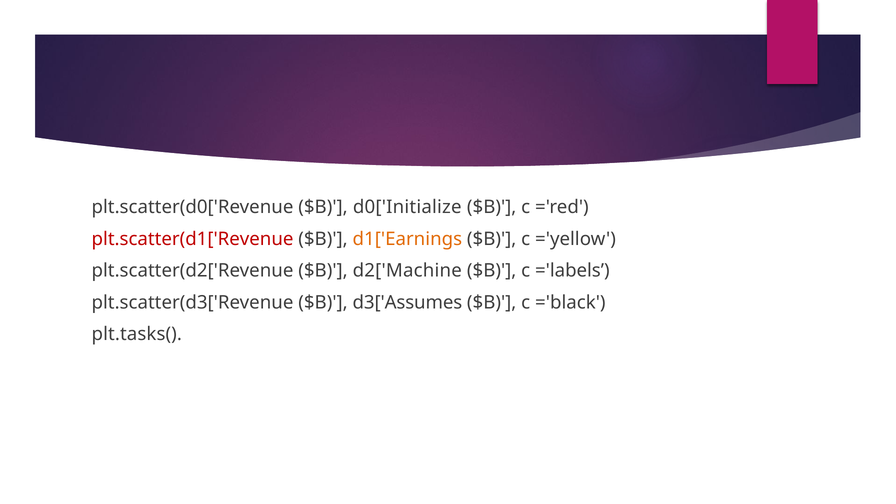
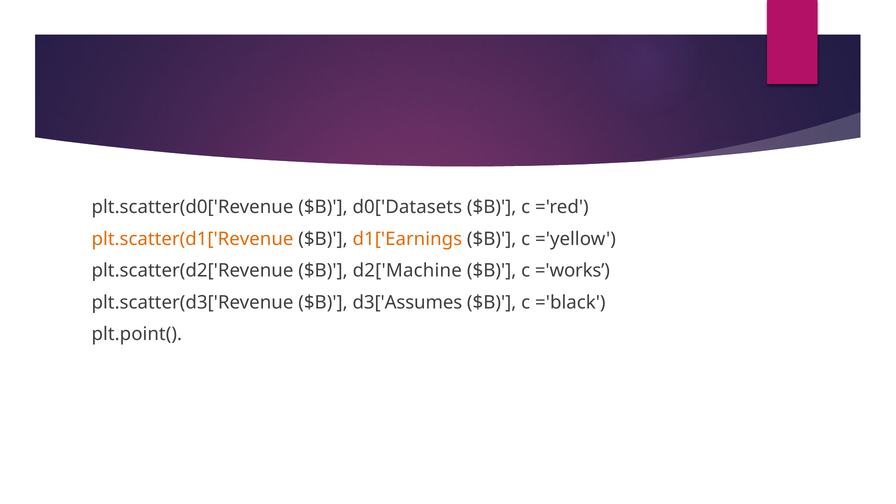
d0['Initialize: d0['Initialize -> d0['Datasets (407, 207)
plt.scatter(d1['Revenue colour: red -> orange (193, 239)
='labels: ='labels -> ='works (572, 271)
plt.tasks(: plt.tasks( -> plt.point( (137, 334)
